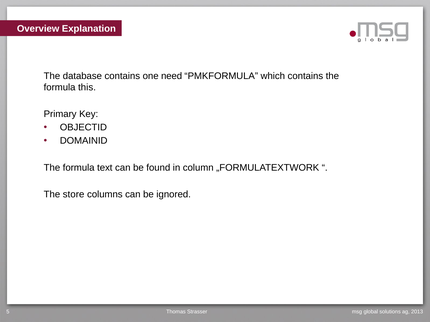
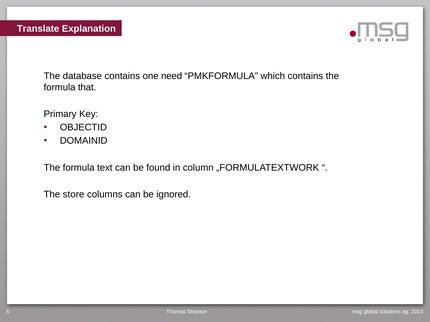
Overview: Overview -> Translate (38, 29)
this: this -> that (87, 88)
